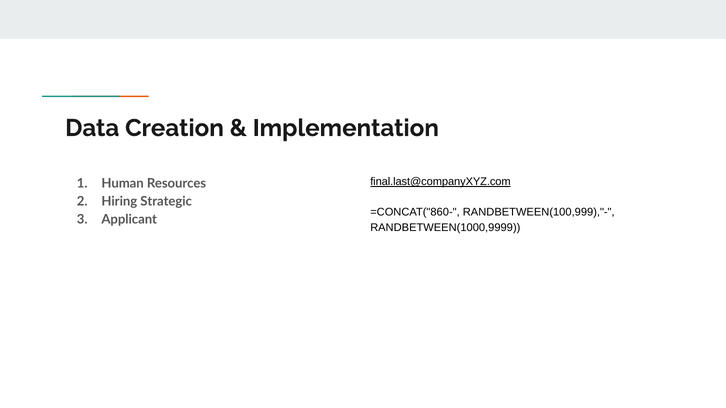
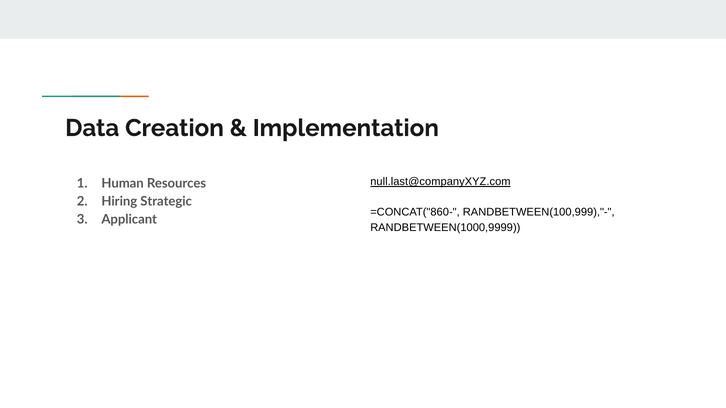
final.last@companyXYZ.com: final.last@companyXYZ.com -> null.last@companyXYZ.com (440, 182)
